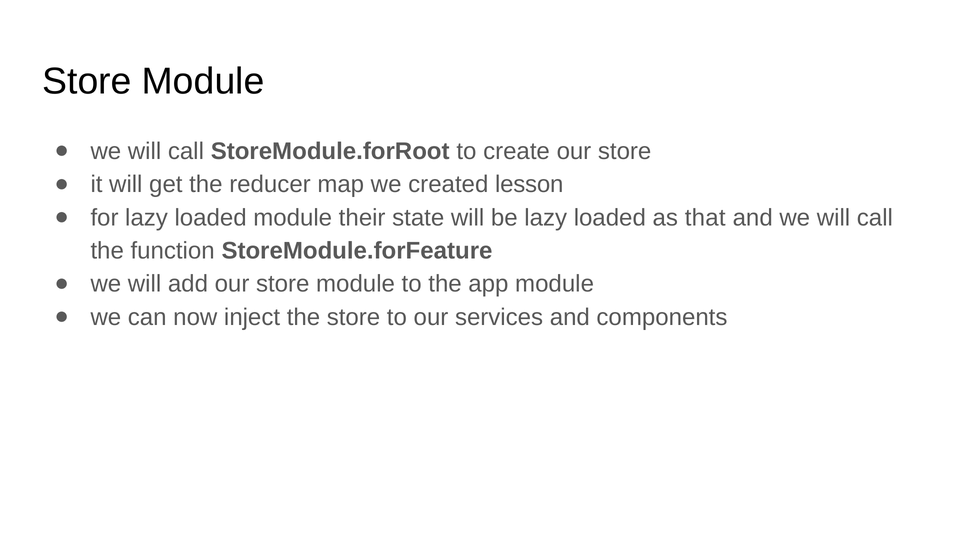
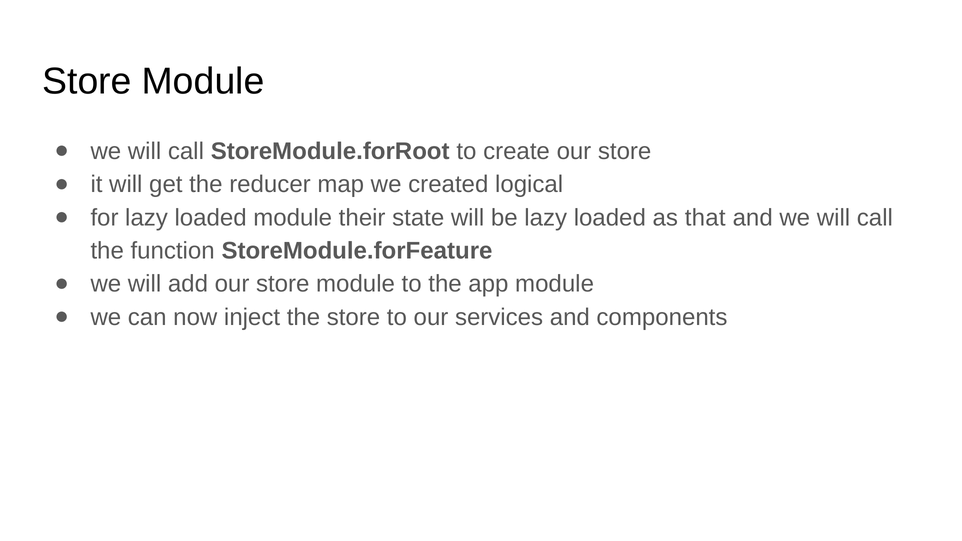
lesson: lesson -> logical (529, 184)
